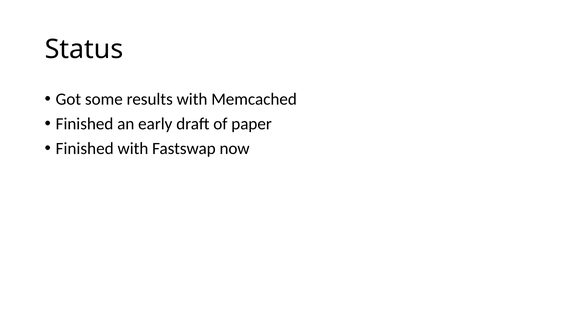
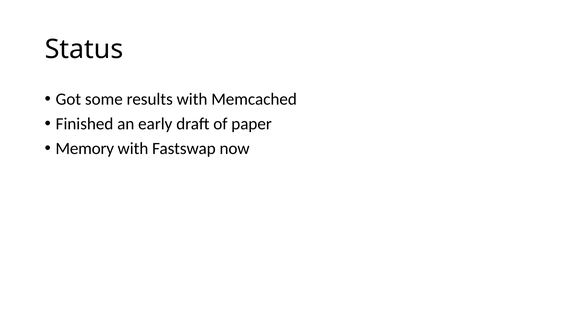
Finished: Finished -> Memory (85, 148)
